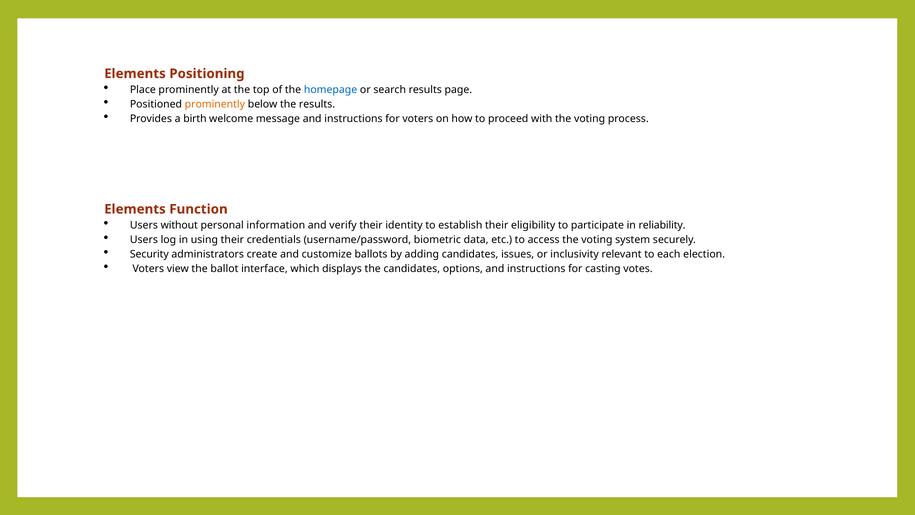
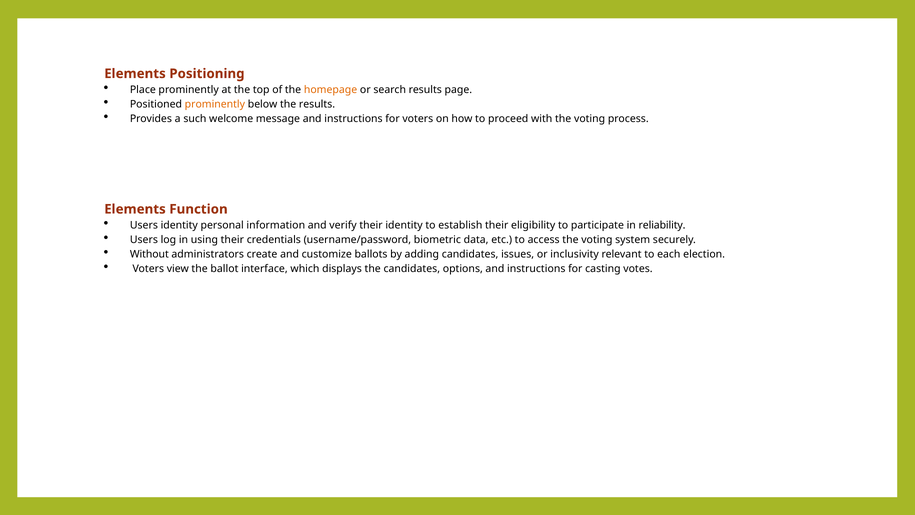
homepage colour: blue -> orange (331, 90)
birth: birth -> such (195, 118)
Users without: without -> identity (179, 225)
Security: Security -> Without (149, 254)
